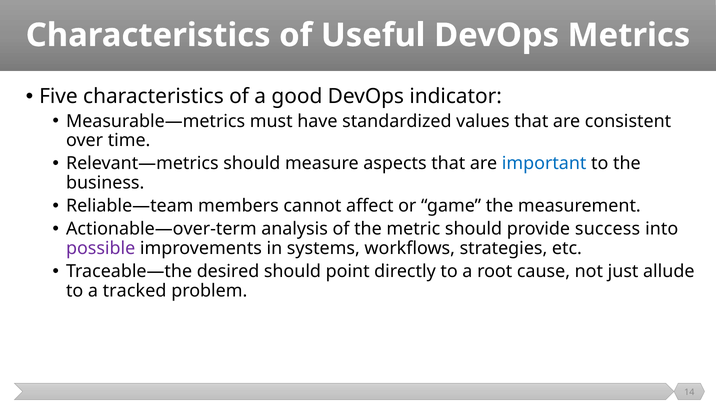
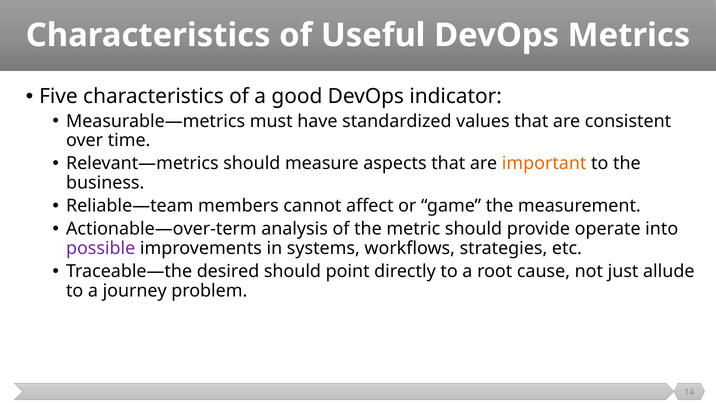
important colour: blue -> orange (544, 163)
success: success -> operate (608, 229)
tracked: tracked -> journey (135, 291)
